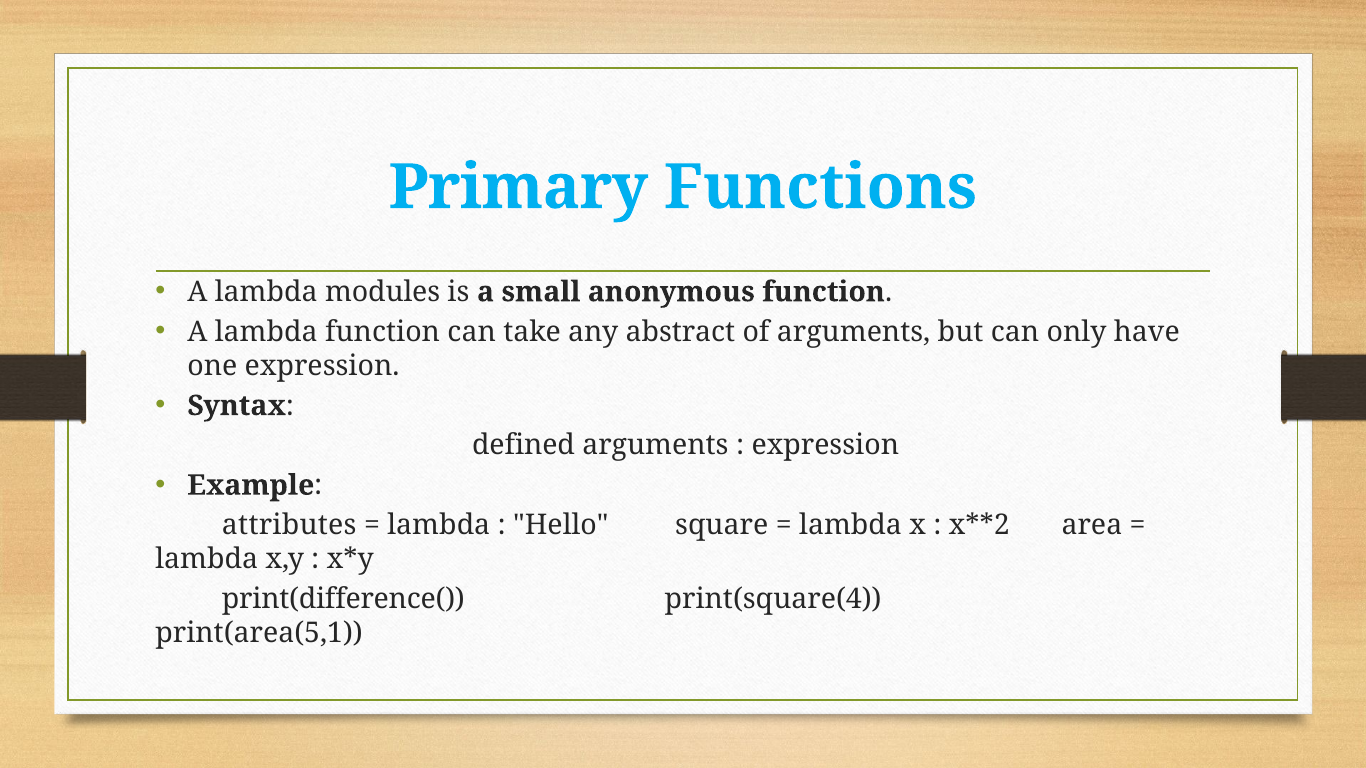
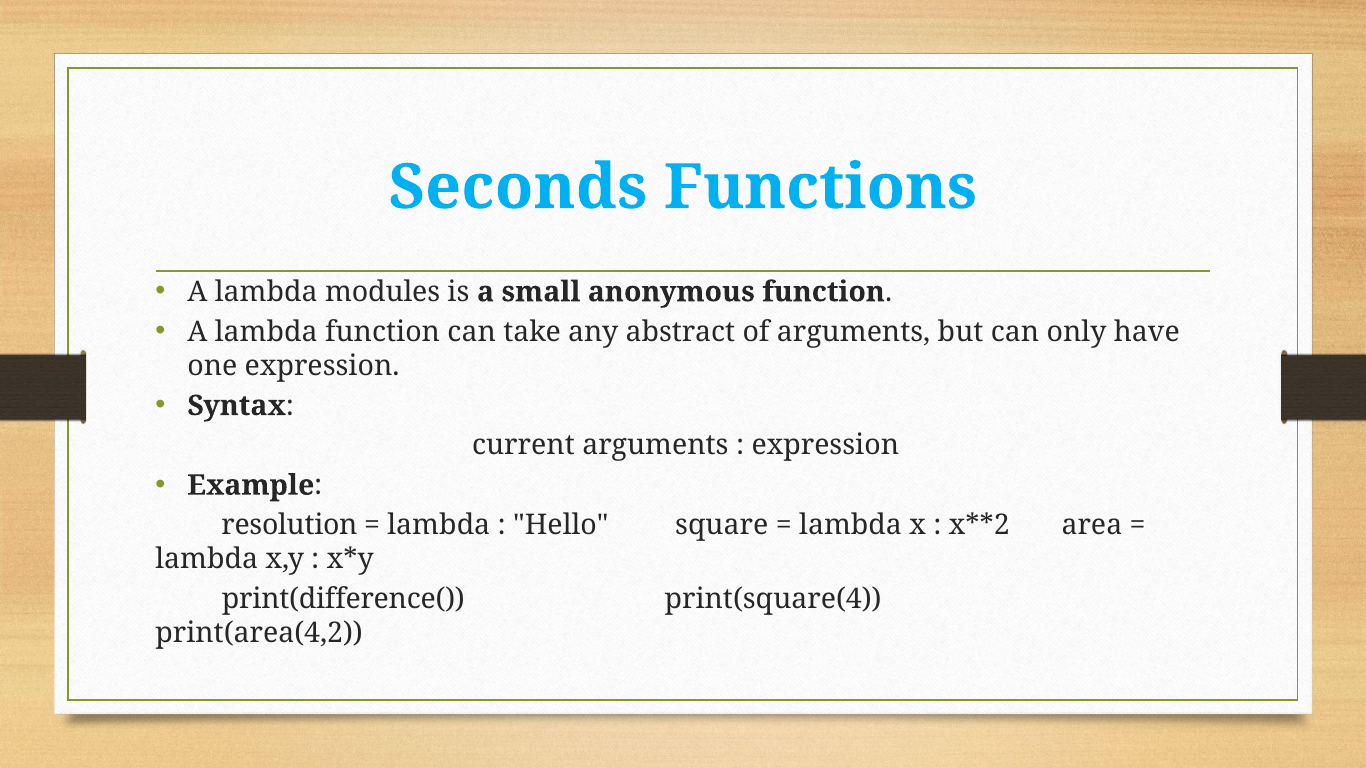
Primary: Primary -> Seconds (518, 187)
defined: defined -> current (523, 446)
attributes: attributes -> resolution (290, 525)
print(area(5,1: print(area(5,1 -> print(area(4,2 (259, 634)
